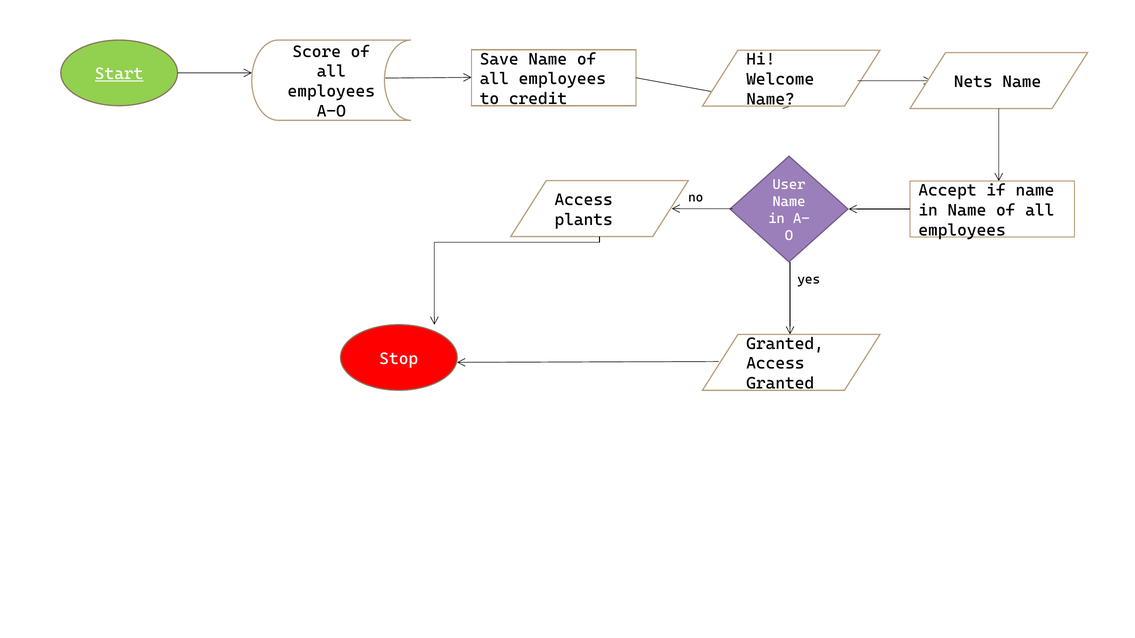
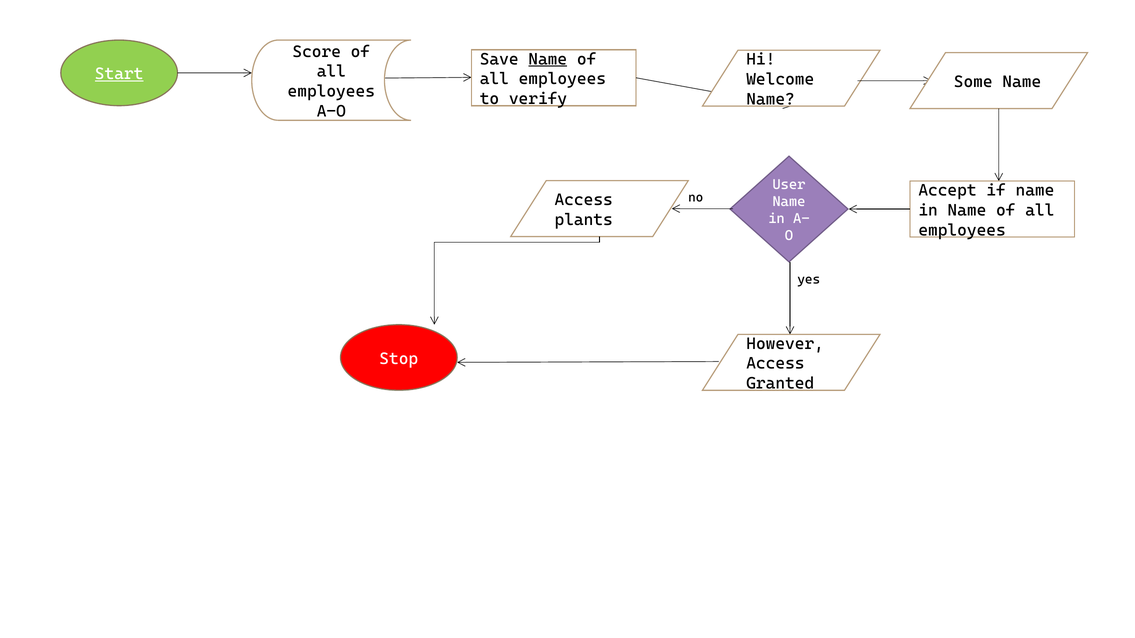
Name underline: none -> present (548, 59)
Nets: Nets -> Some (973, 82)
credit: credit -> verify (538, 99)
Granted: Granted -> However (785, 344)
